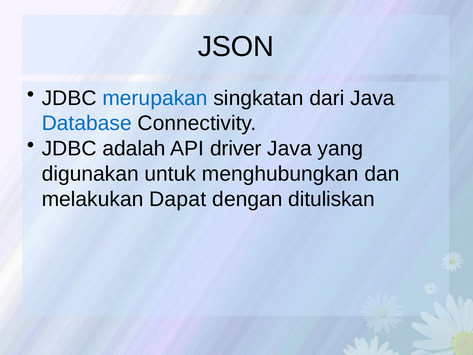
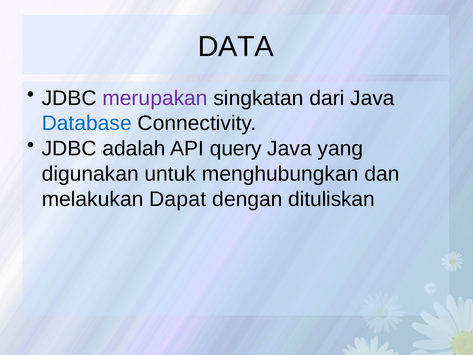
JSON: JSON -> DATA (236, 47)
merupakan colour: blue -> purple (155, 98)
driver: driver -> query (236, 149)
